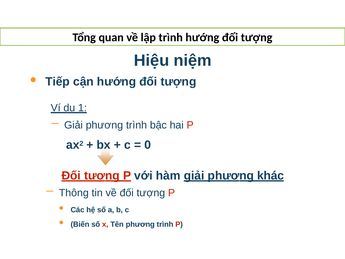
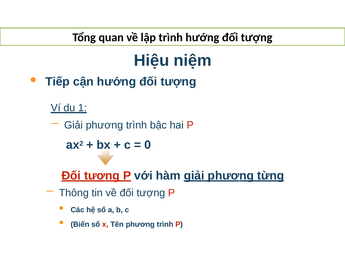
khác: khác -> từng (271, 175)
